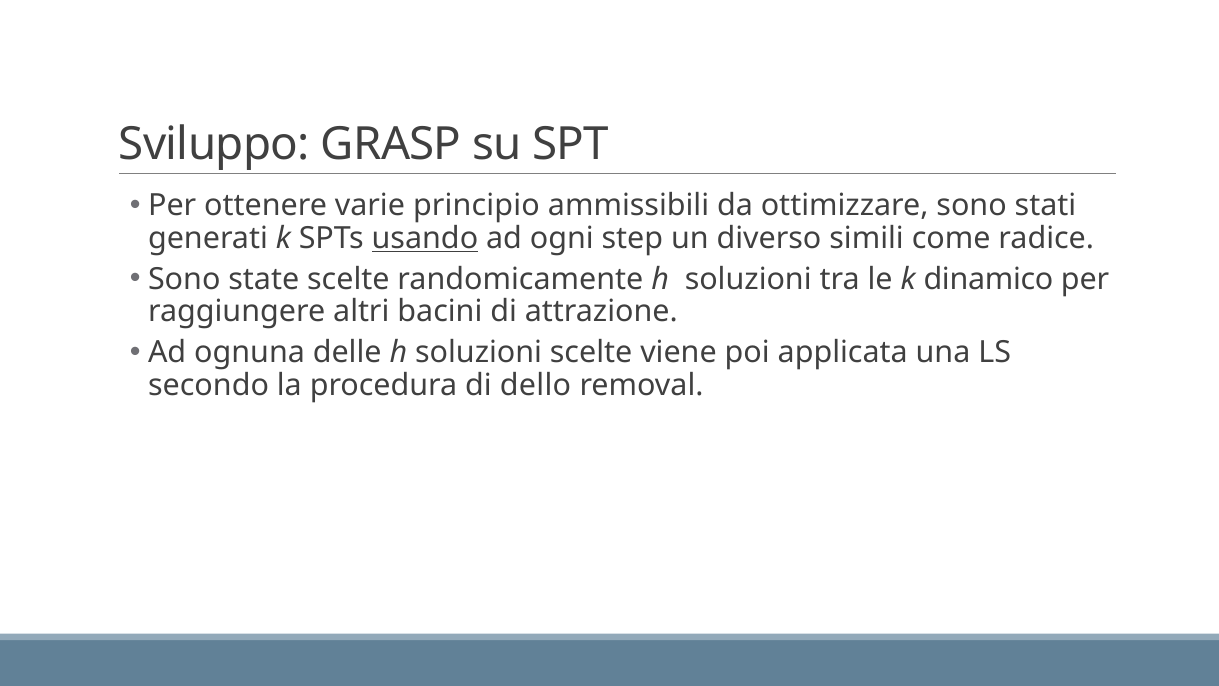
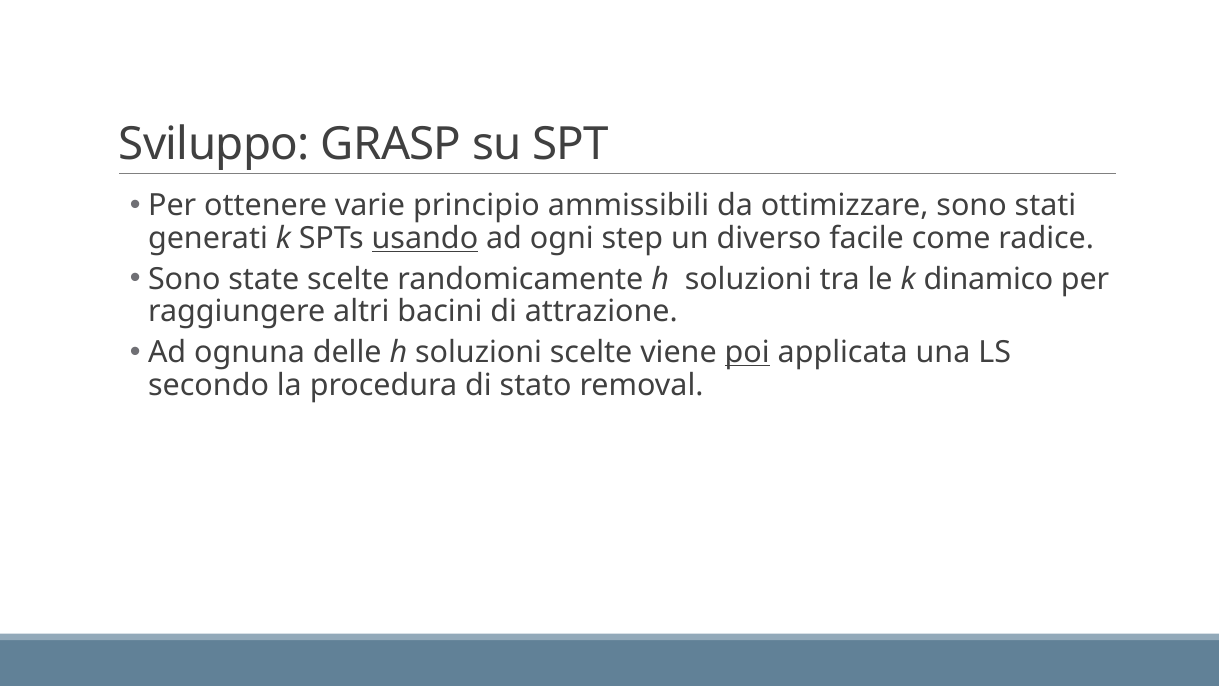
simili: simili -> facile (867, 238)
poi underline: none -> present (747, 352)
dello: dello -> stato (536, 385)
